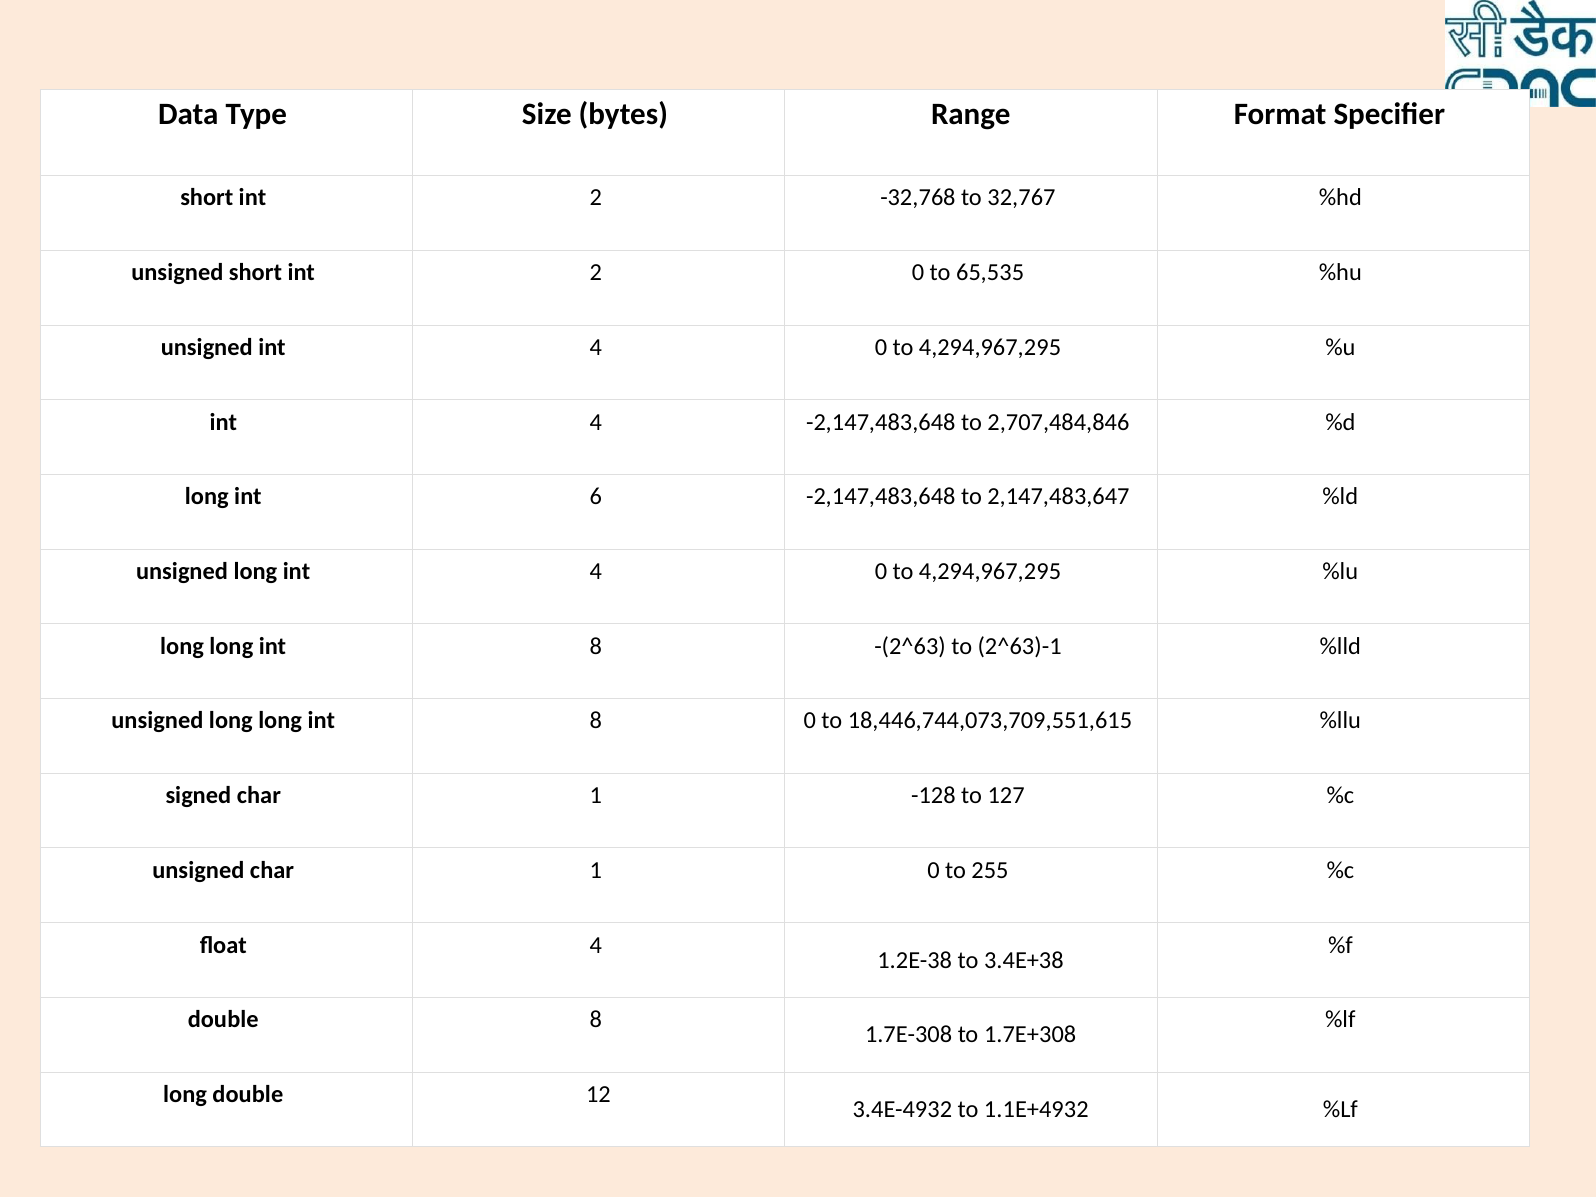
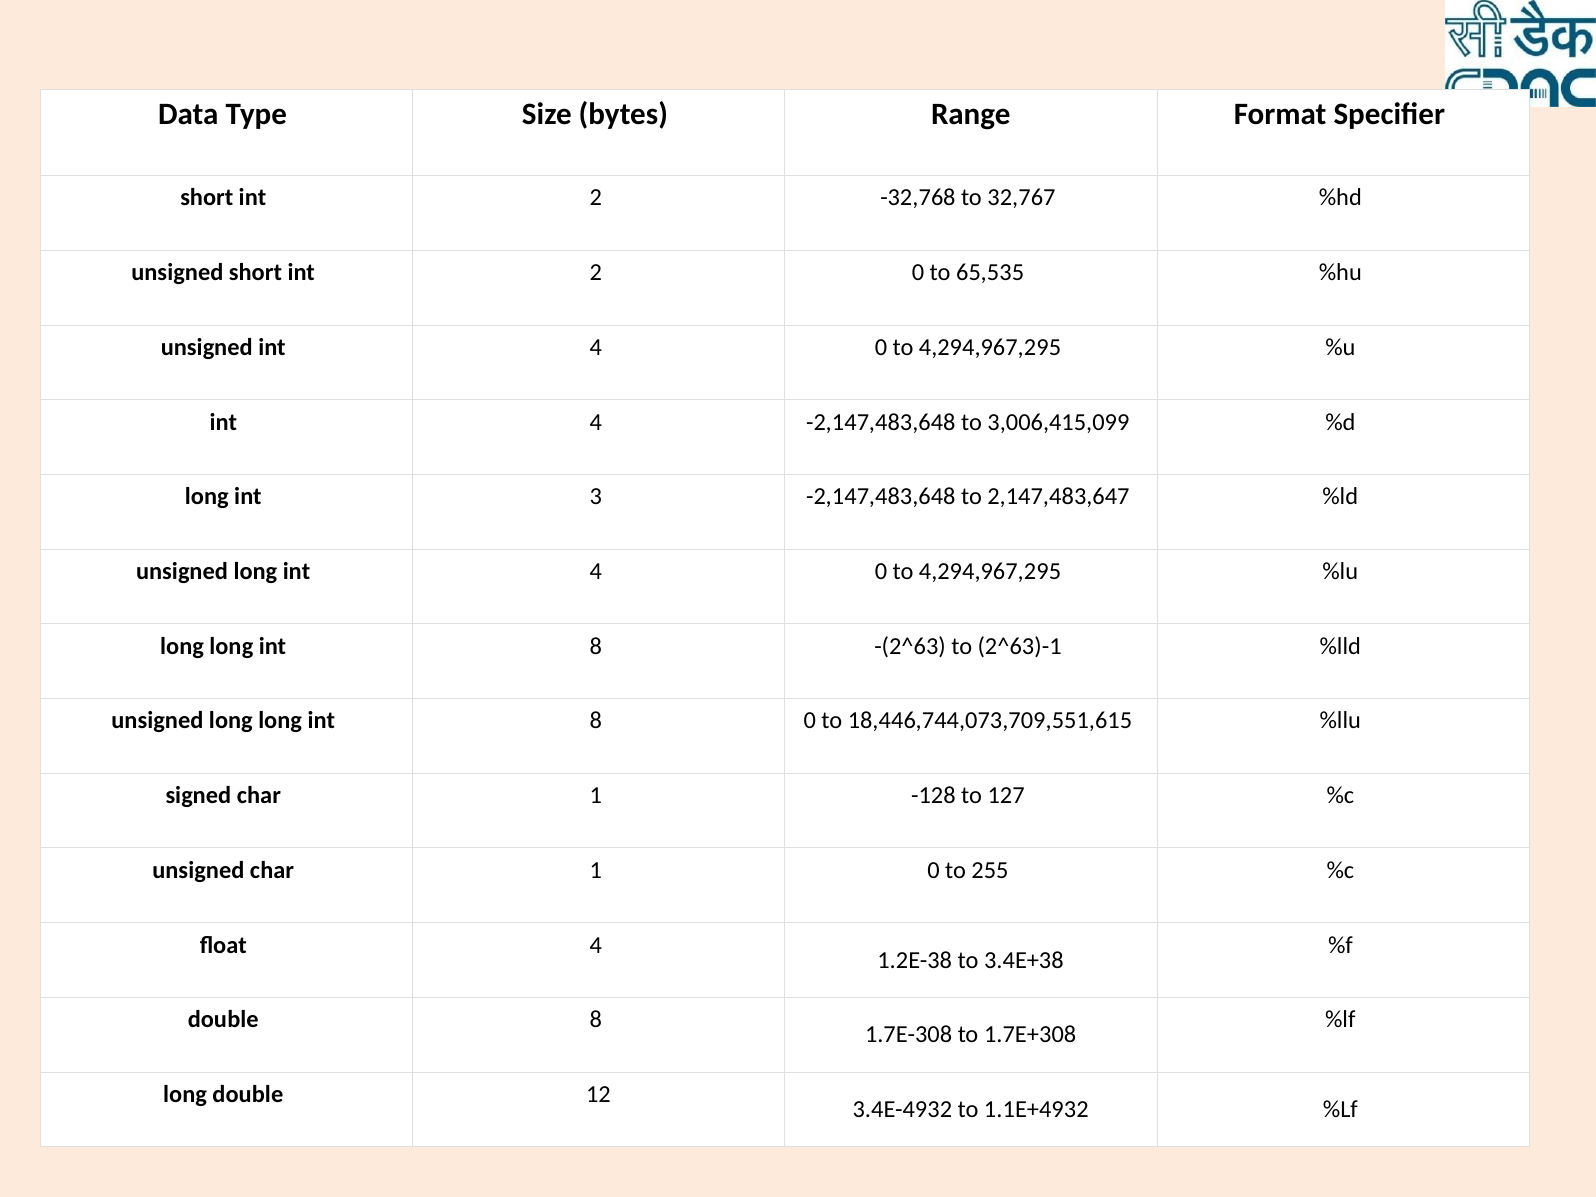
2,707,484,846: 2,707,484,846 -> 3,006,415,099 (1058, 422)
6: 6 -> 3 (596, 497)
